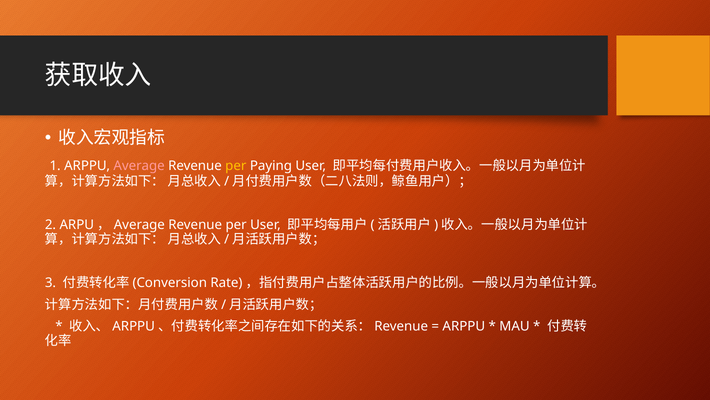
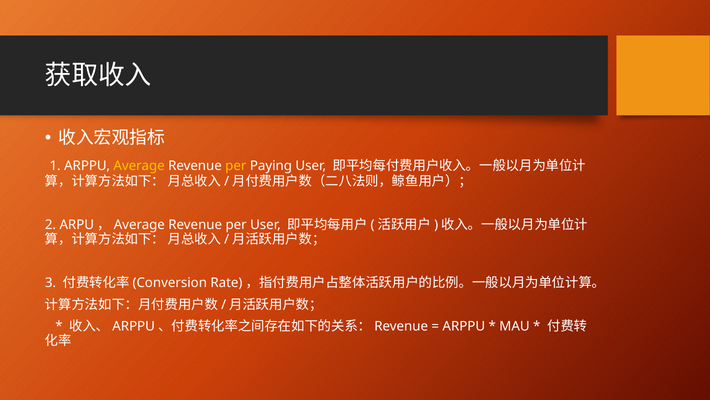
Average colour: pink -> yellow (139, 166)
